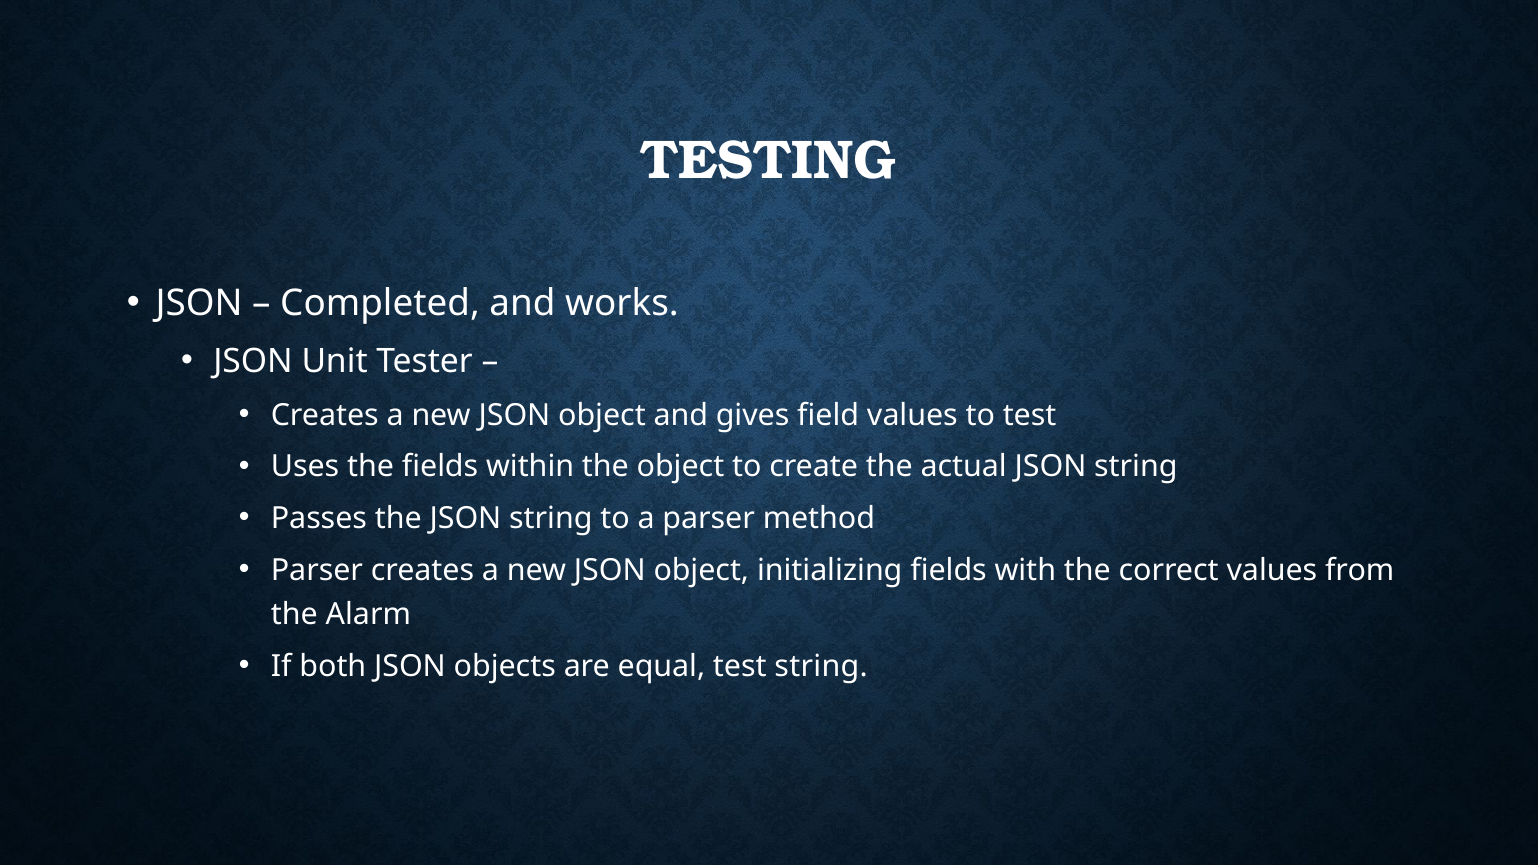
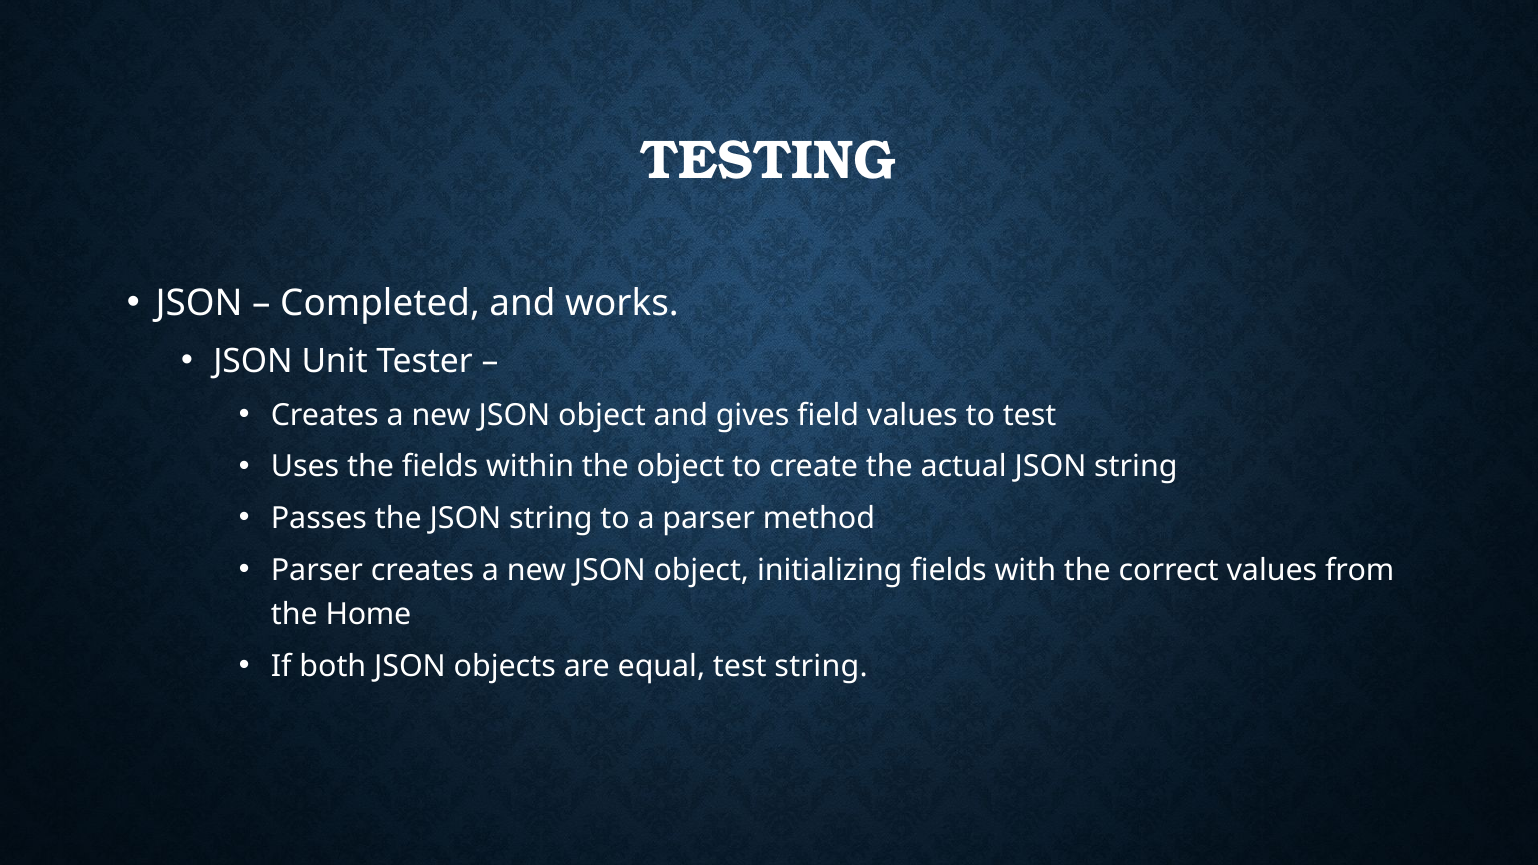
Alarm: Alarm -> Home (368, 614)
